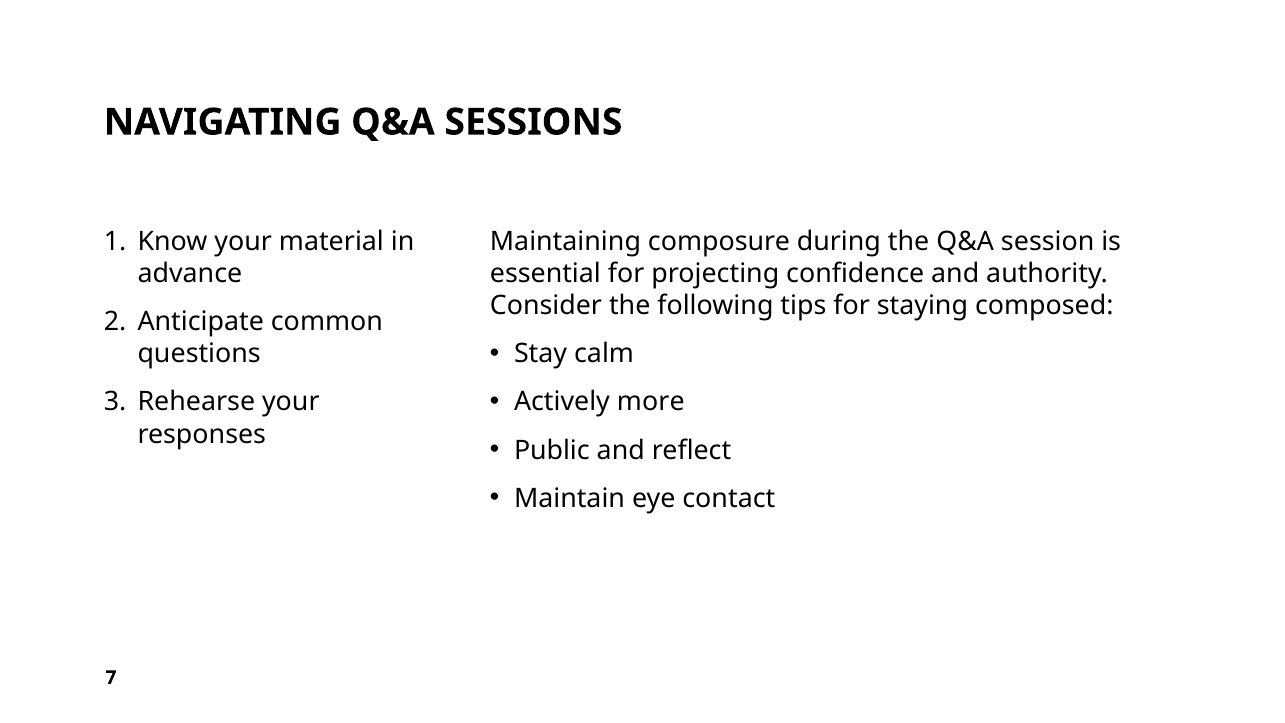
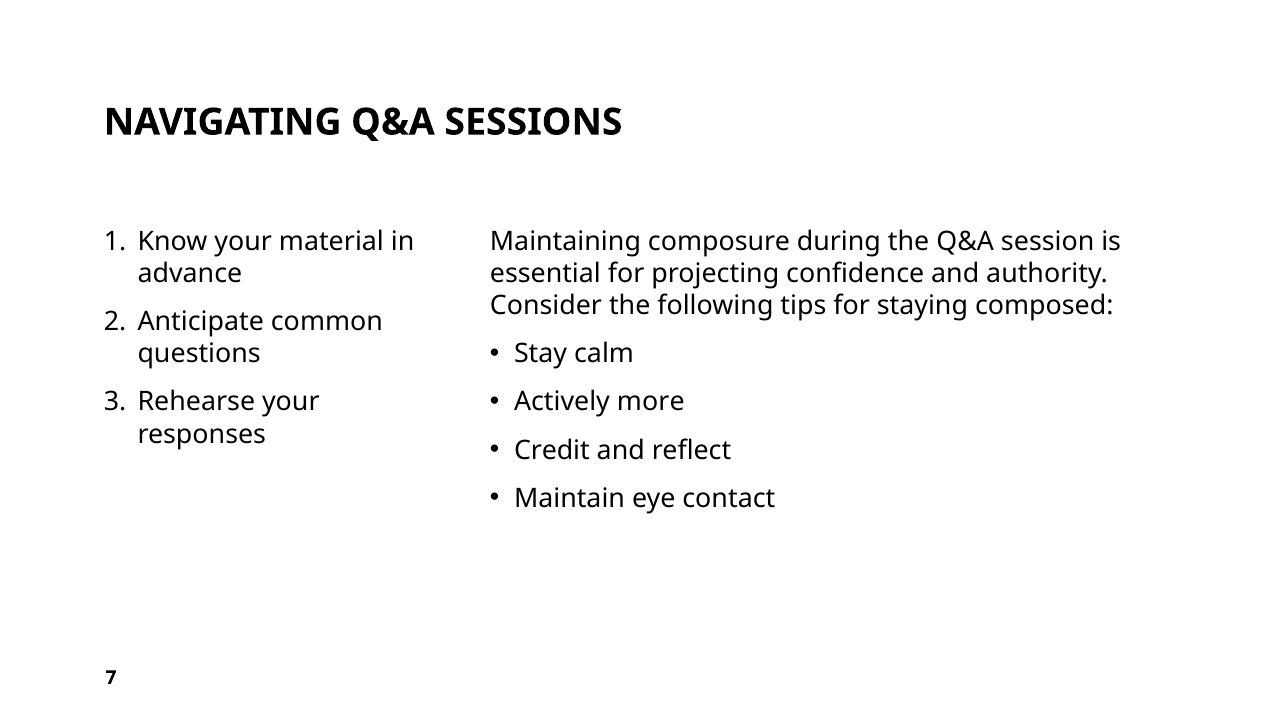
Public: Public -> Credit (552, 450)
